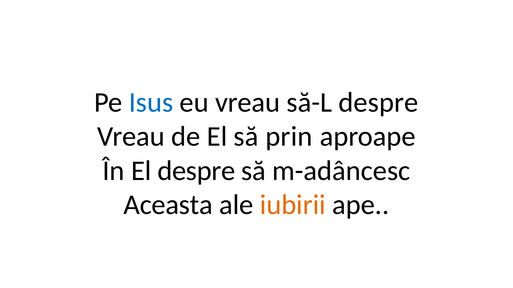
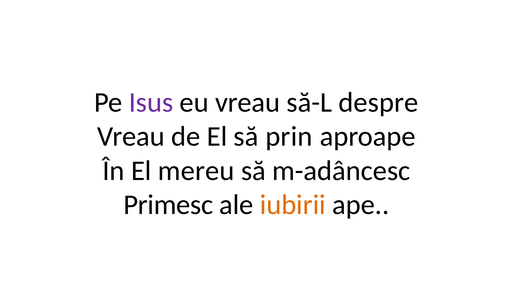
Isus colour: blue -> purple (151, 103)
El despre: despre -> mereu (196, 171)
Aceasta: Aceasta -> Primesc (168, 205)
